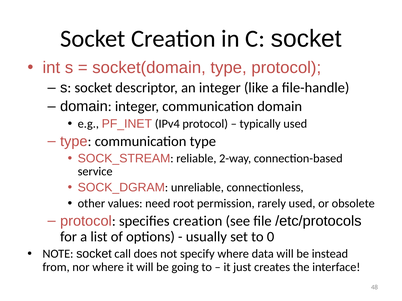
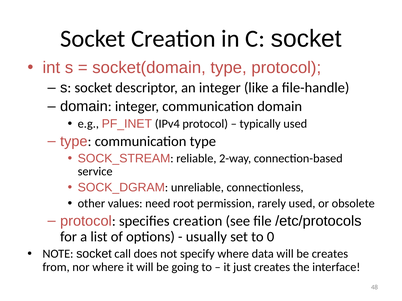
be instead: instead -> creates (330, 254)
